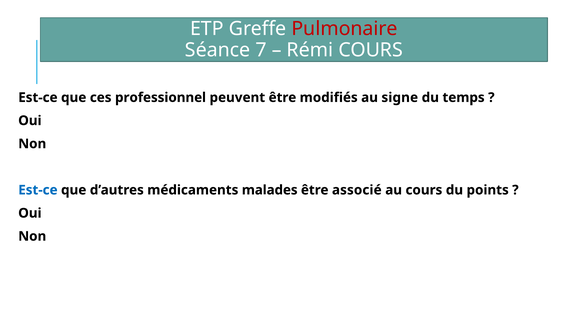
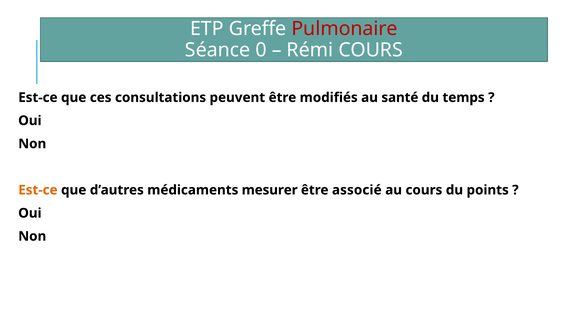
7: 7 -> 0 (261, 50)
professionnel: professionnel -> consultations (161, 97)
signe: signe -> santé (400, 97)
Est-ce colour: blue -> orange (38, 190)
malades: malades -> mesurer (270, 190)
